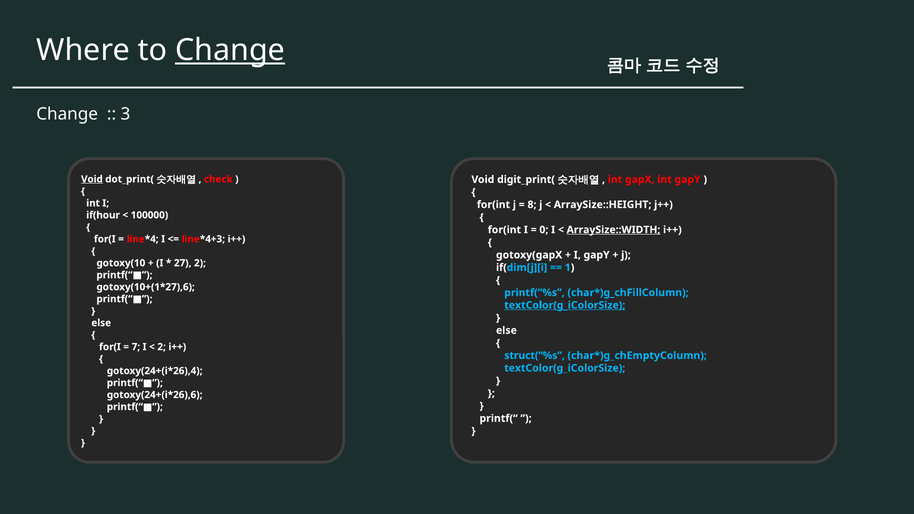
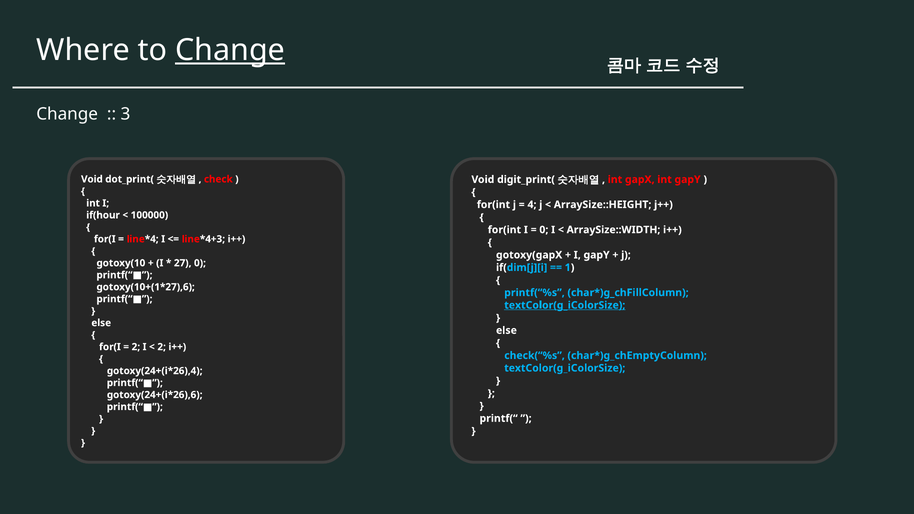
Void underline: present -> none (92, 179)
8: 8 -> 4 (532, 205)
ArraySize::WIDTH underline: present -> none (613, 230)
27 2: 2 -> 0 (200, 263)
7: 7 -> 2 (136, 347)
struct(“%s: struct(“%s -> check(“%s (535, 356)
